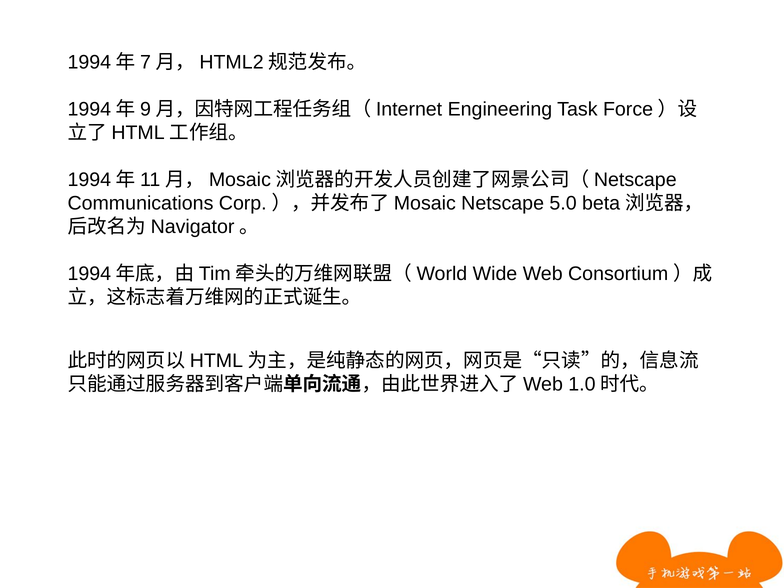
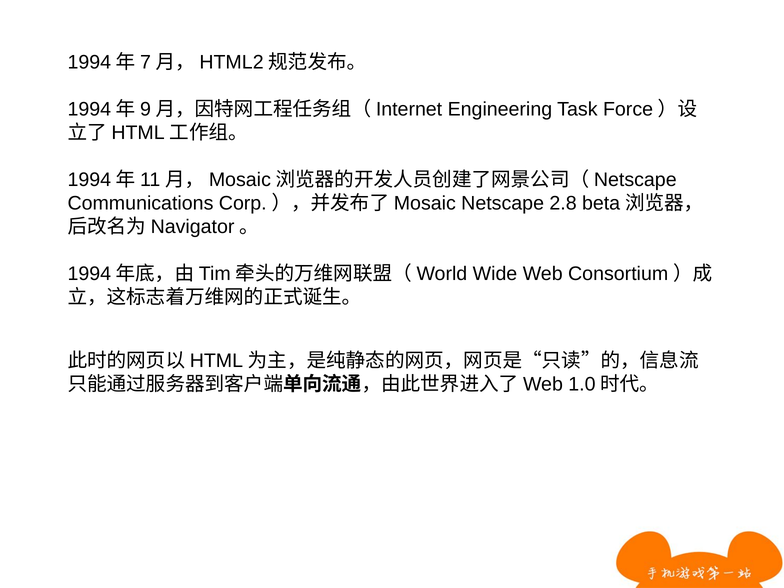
5.0: 5.0 -> 2.8 (563, 203)
